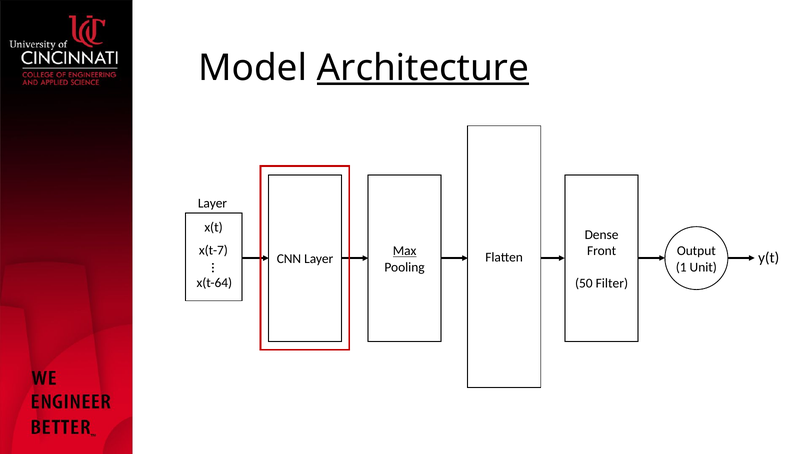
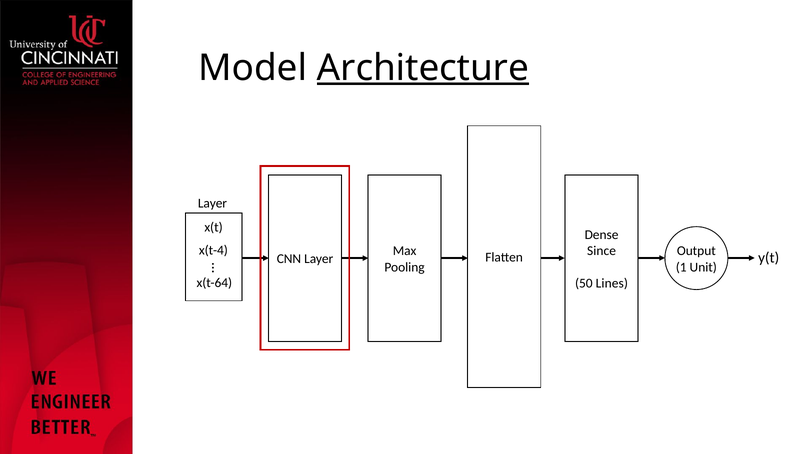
x(t-7: x(t-7 -> x(t-4 (213, 250)
Max underline: present -> none (405, 251)
Front: Front -> Since (602, 251)
Filter: Filter -> Lines (612, 283)
